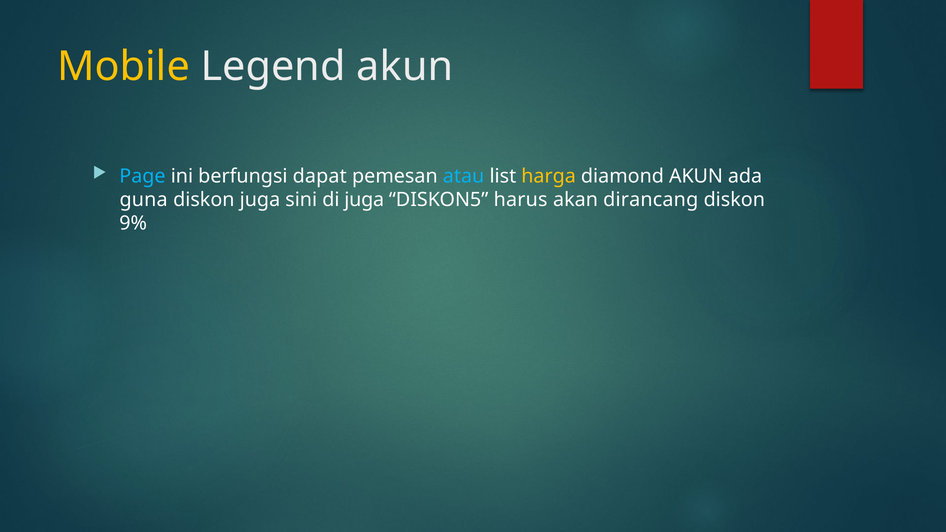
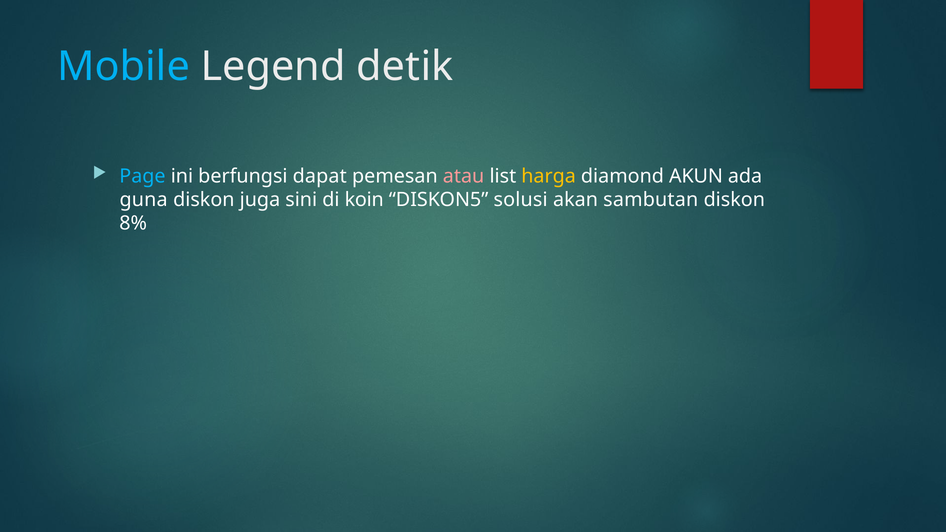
Mobile colour: yellow -> light blue (124, 66)
Legend akun: akun -> detik (405, 66)
atau colour: light blue -> pink (464, 176)
di juga: juga -> koin (364, 200)
harus: harus -> solusi (521, 200)
dirancang: dirancang -> sambutan (651, 200)
9%: 9% -> 8% (133, 223)
